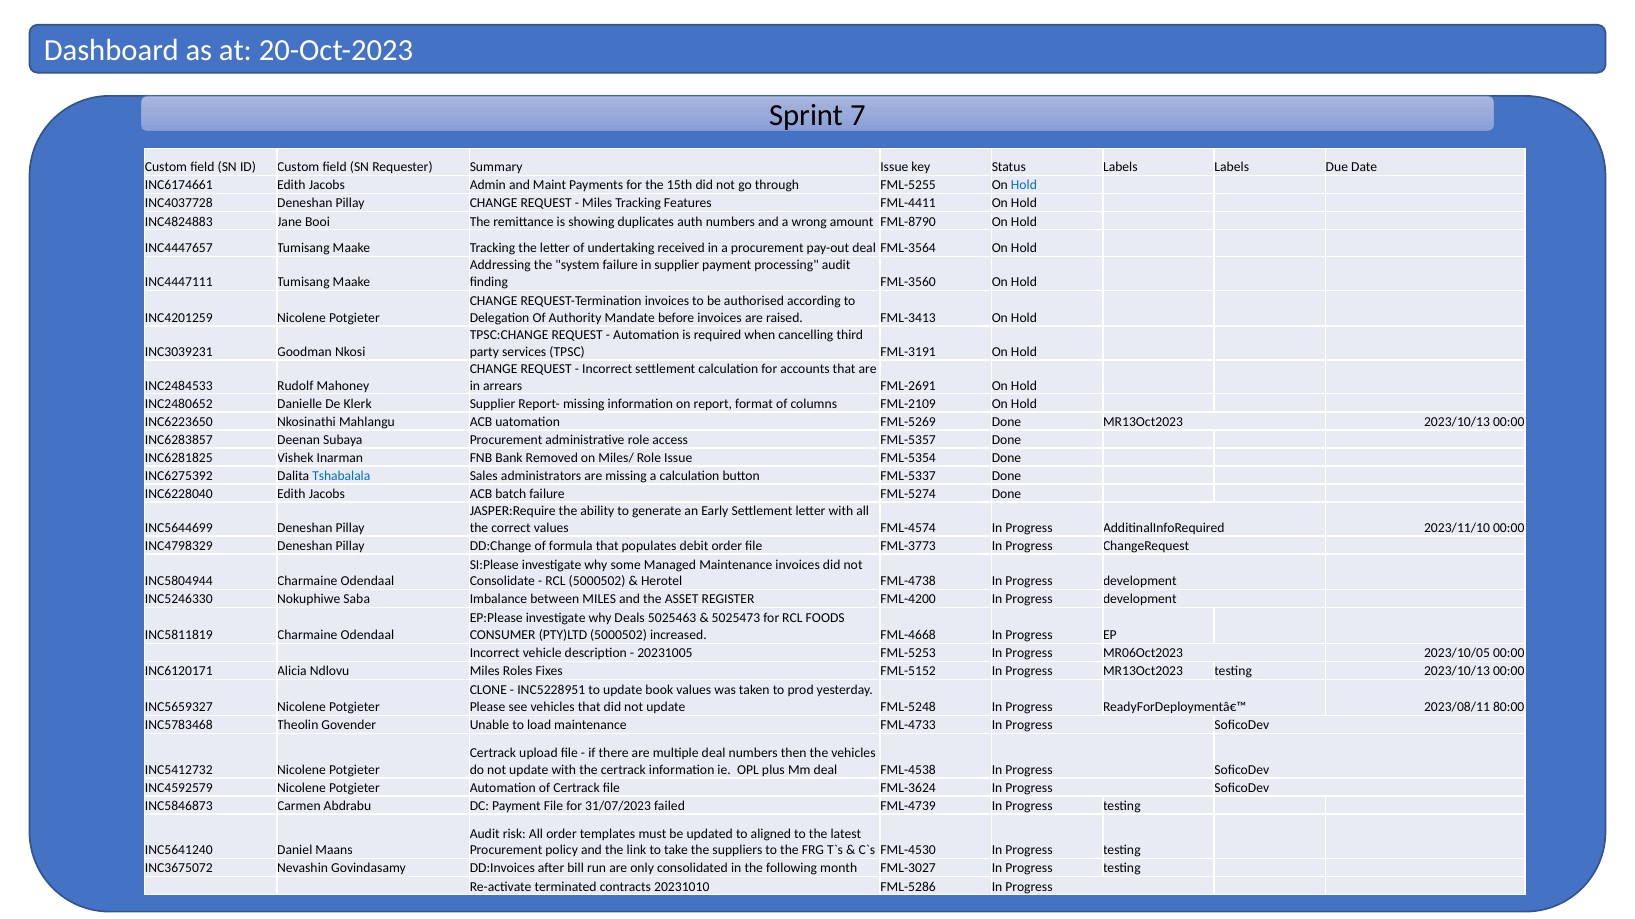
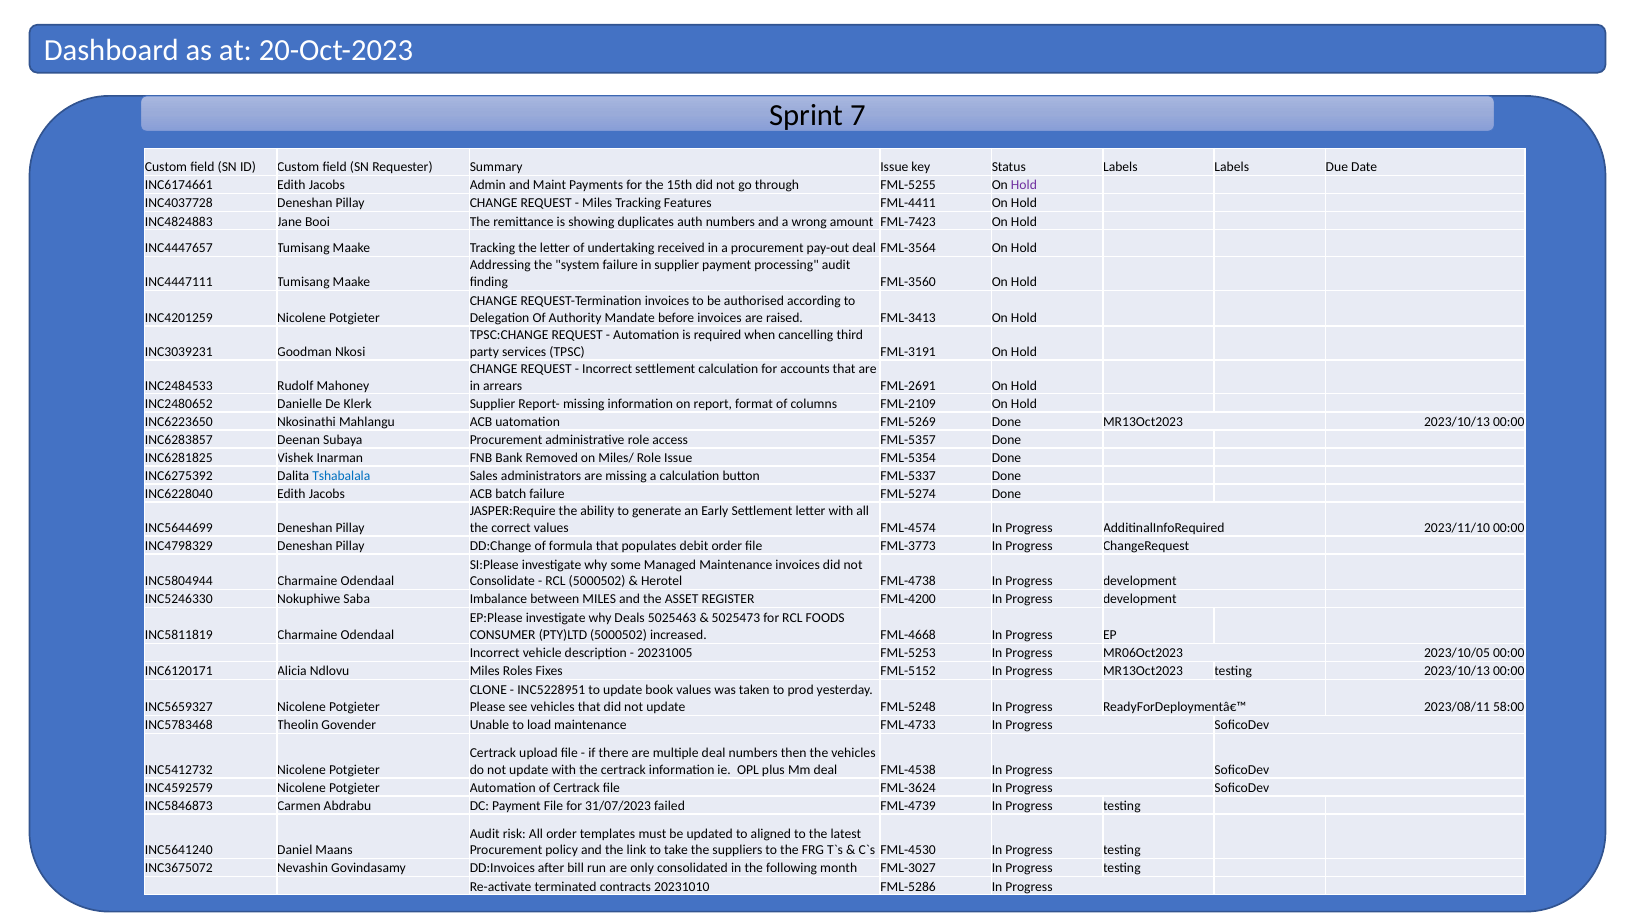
Hold colour: blue -> purple (1024, 186)
FML-8790: FML-8790 -> FML-7423 (908, 222)
80:00: 80:00 -> 58:00 (1509, 708)
